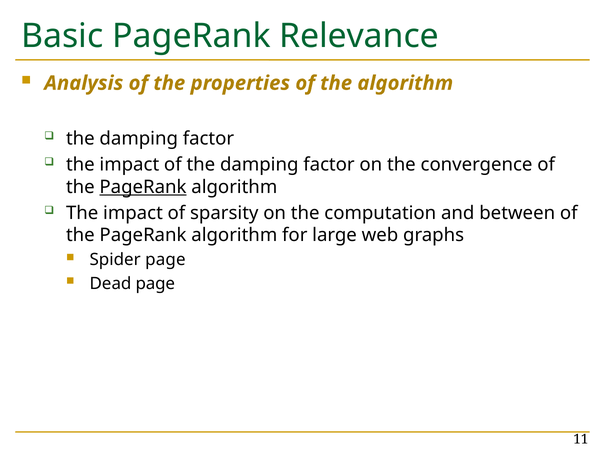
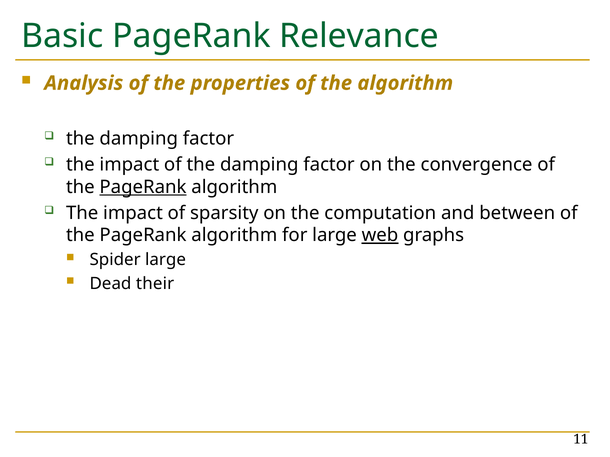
web underline: none -> present (380, 236)
Spider page: page -> large (166, 260)
Dead page: page -> their (155, 284)
